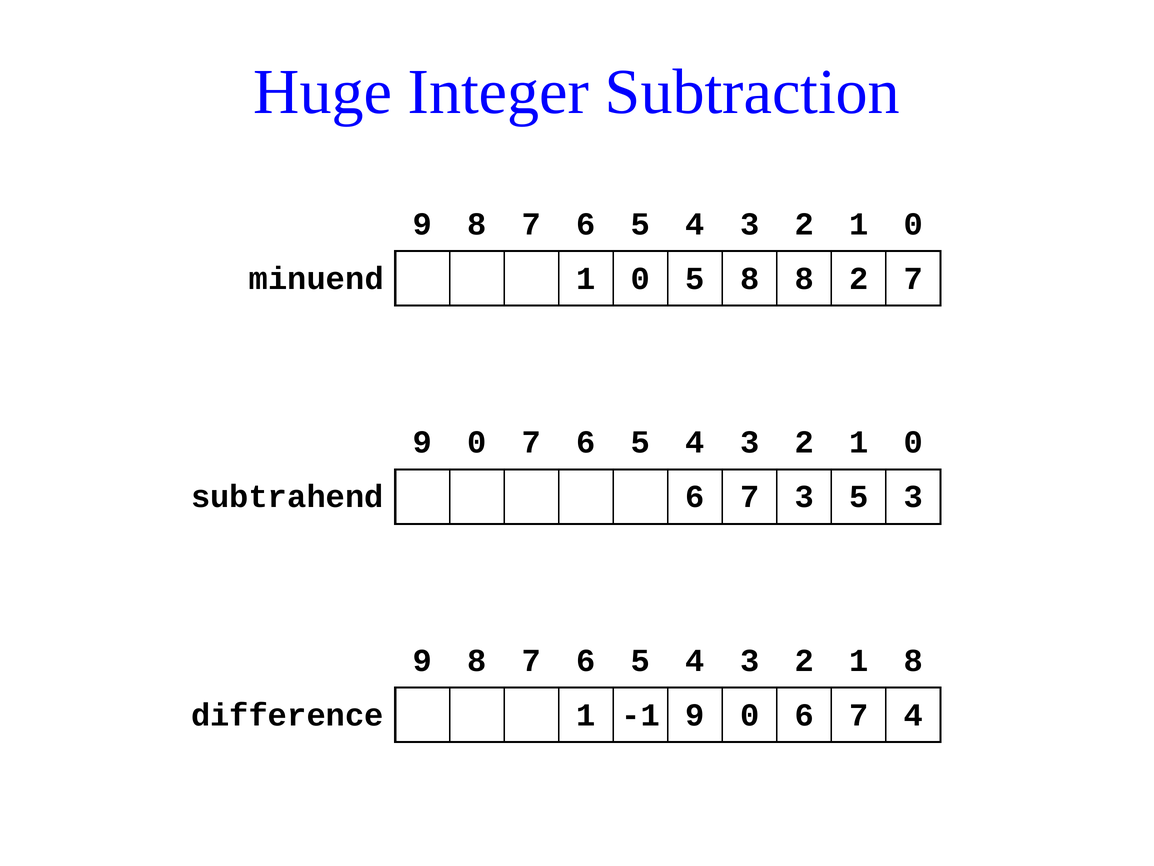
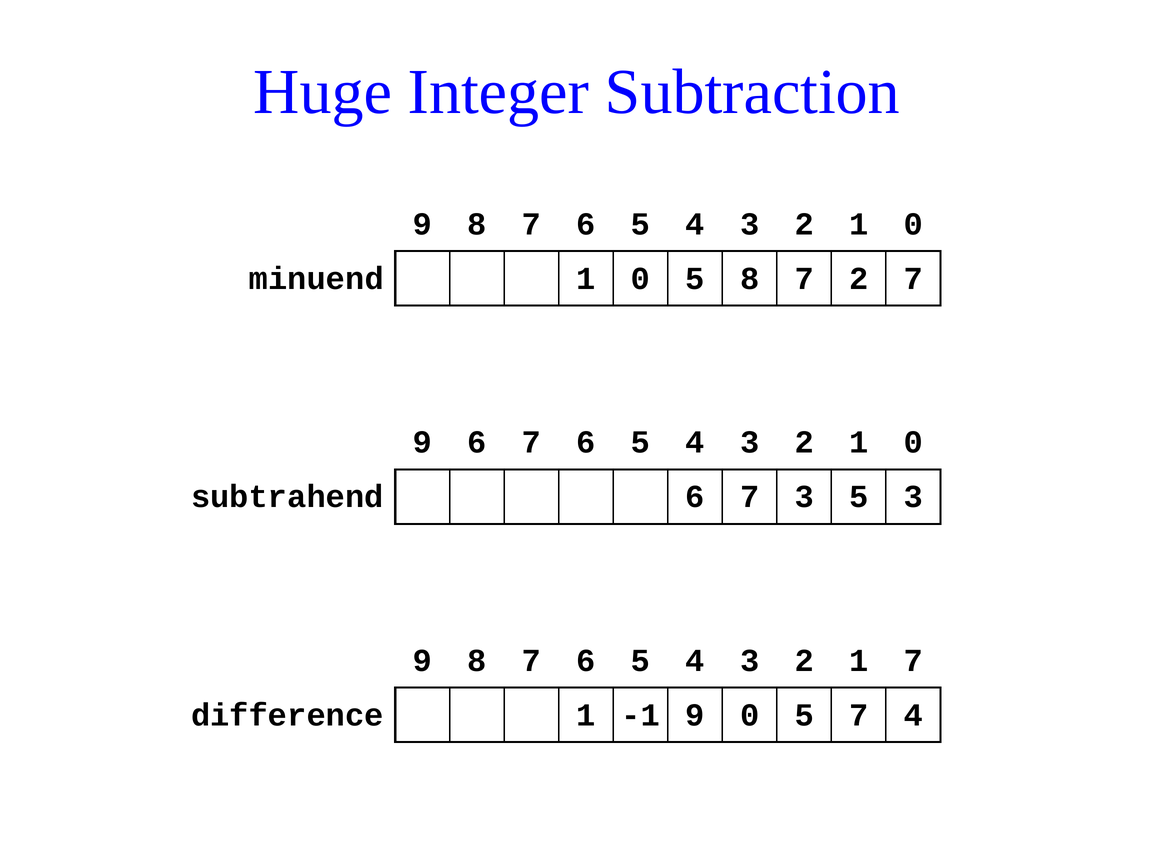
5 8 8: 8 -> 7 (804, 278)
0: 0 -> 6 (477, 442)
1 8: 8 -> 7 (913, 660)
9 0 6: 6 -> 5 (804, 715)
